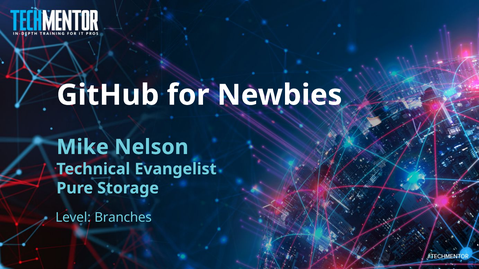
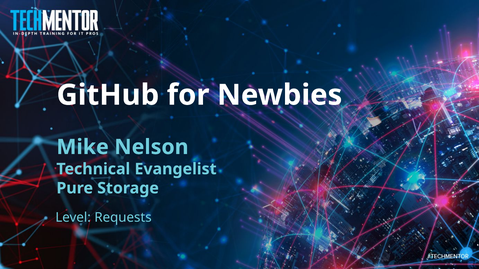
Branches: Branches -> Requests (123, 218)
